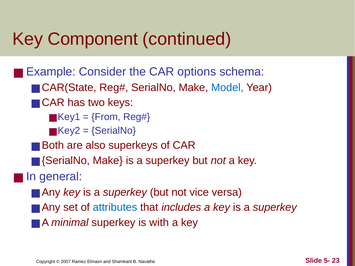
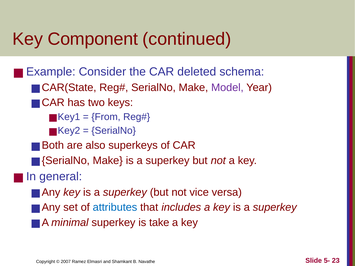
options: options -> deleted (197, 72)
Model colour: blue -> purple (227, 88)
with: with -> take (159, 223)
